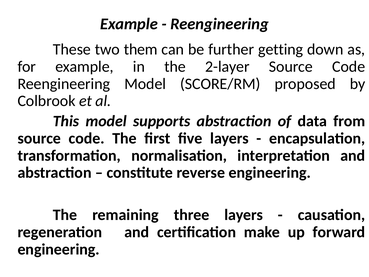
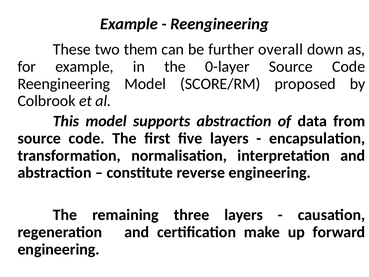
getting: getting -> overall (281, 49)
2-layer: 2-layer -> 0-layer (227, 67)
